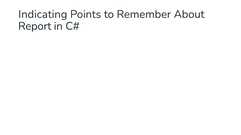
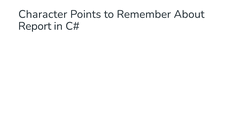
Indicating: Indicating -> Character (43, 14)
